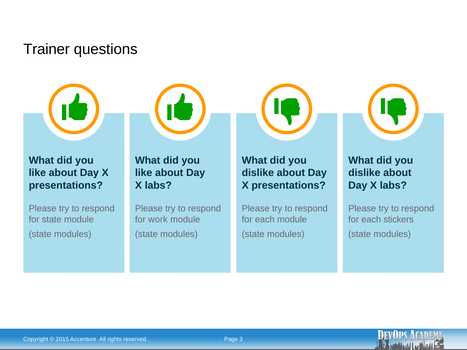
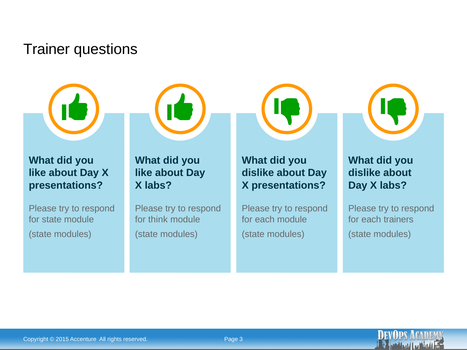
work: work -> think (158, 220)
stickers: stickers -> trainers (399, 220)
